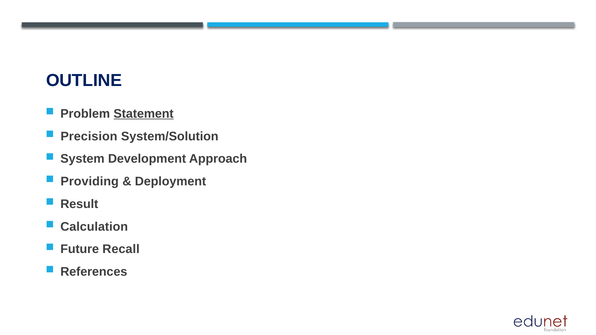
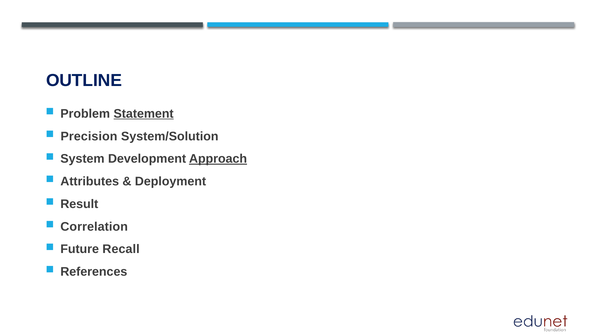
Approach underline: none -> present (218, 159)
Providing: Providing -> Attributes (90, 182)
Calculation: Calculation -> Correlation (94, 227)
